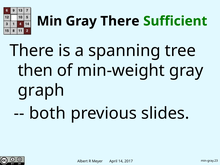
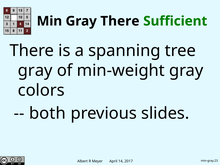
then: then -> gray (35, 70)
graph: graph -> colors (41, 90)
